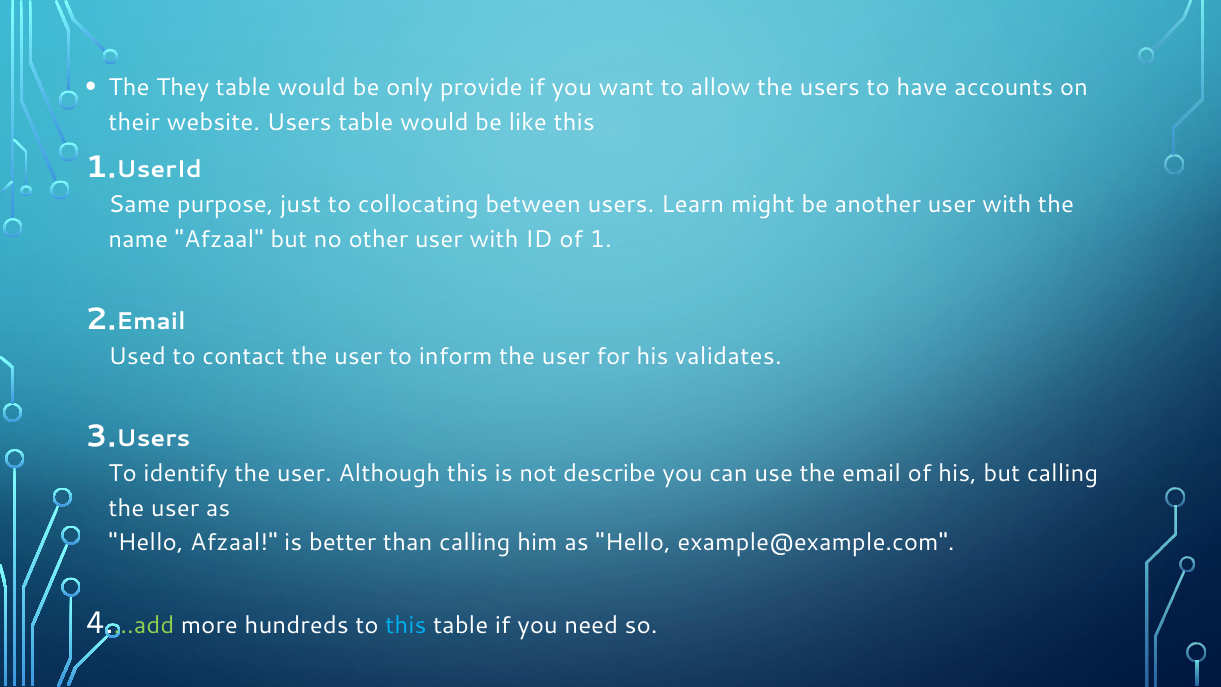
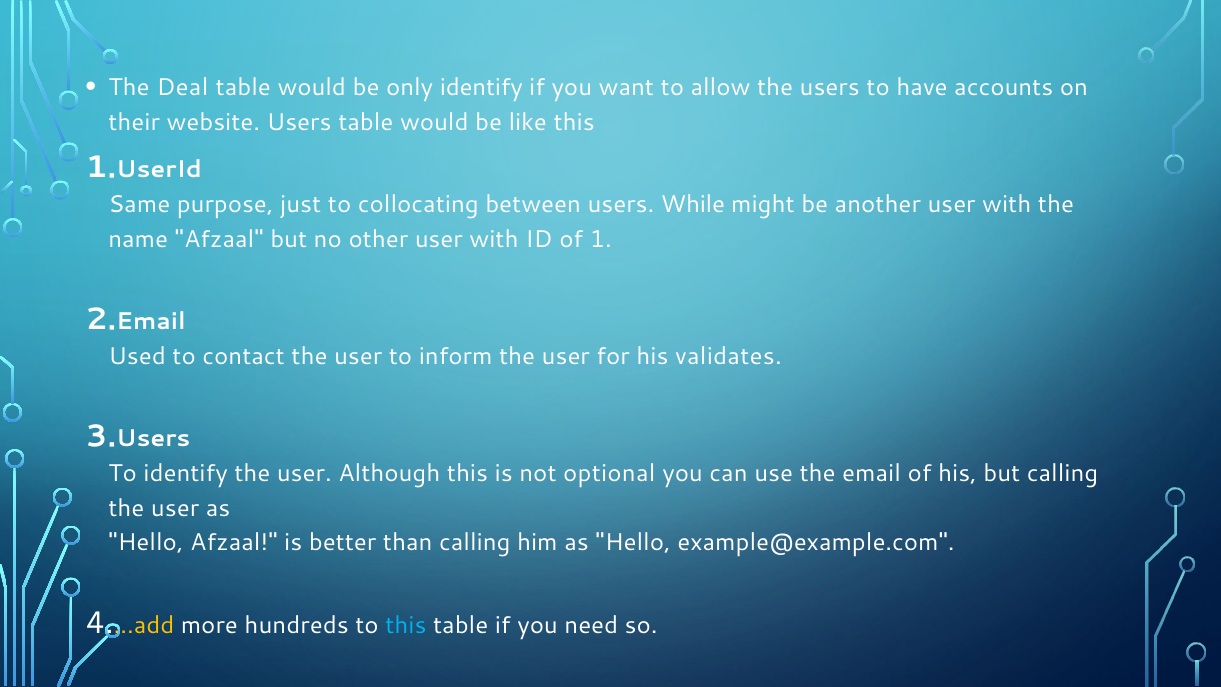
They: They -> Deal (182, 88)
only provide: provide -> identify (481, 88)
Learn: Learn -> While (693, 205)
describe: describe -> optional (609, 473)
...add colour: light green -> yellow (144, 625)
